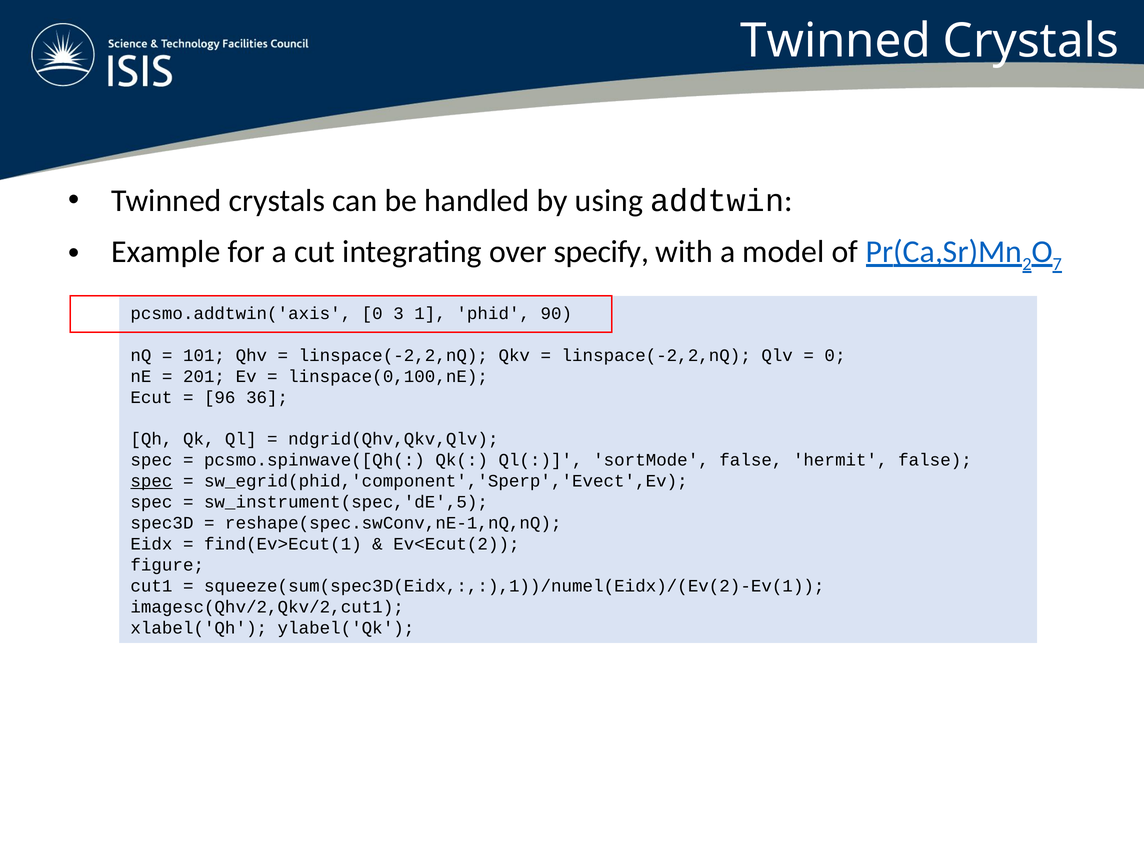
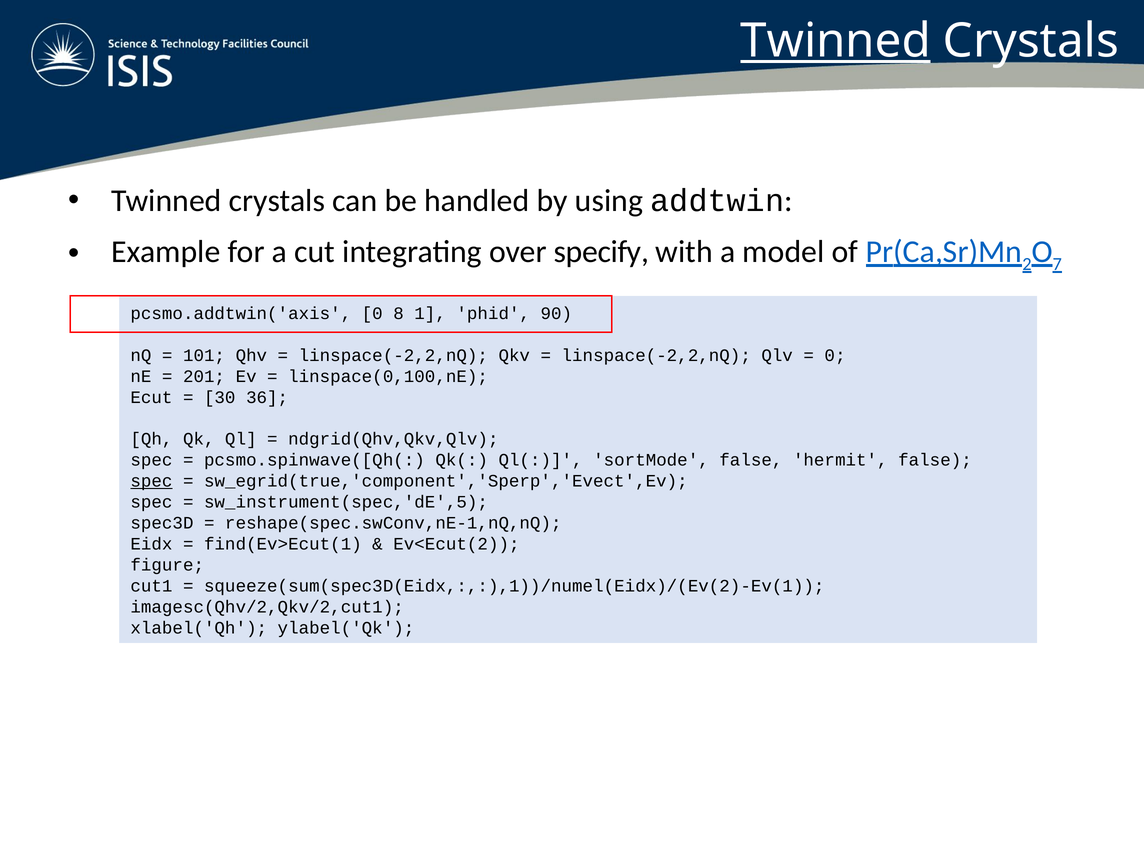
Twinned underline: none -> present (836, 41)
3: 3 -> 8 (399, 313)
96: 96 -> 30 (220, 397)
sw_egrid(phid,'component','Sperp','Evect',Ev: sw_egrid(phid,'component','Sperp','Evect',Ev -> sw_egrid(true,'component','Sperp','Evect',Ev (446, 481)
